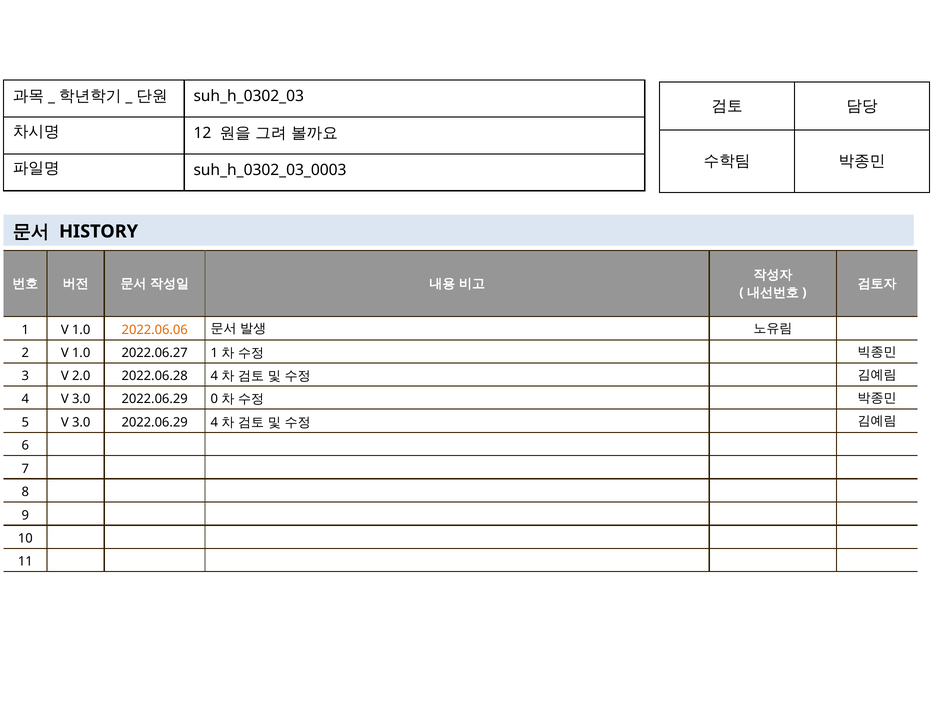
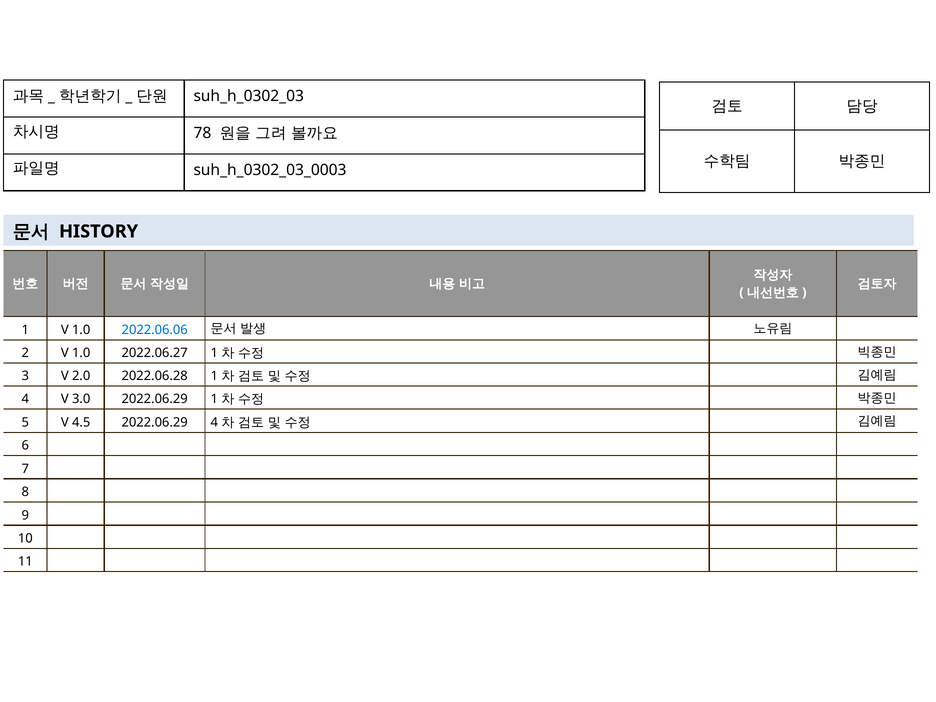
12: 12 -> 78 (202, 133)
2022.06.06 colour: orange -> blue (155, 330)
2022.06.28 4: 4 -> 1 (214, 376)
2022.06.29 0: 0 -> 1 (214, 399)
5 V 3.0: 3.0 -> 4.5 (81, 422)
